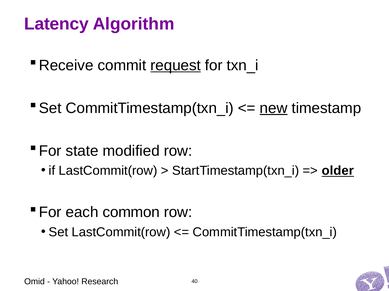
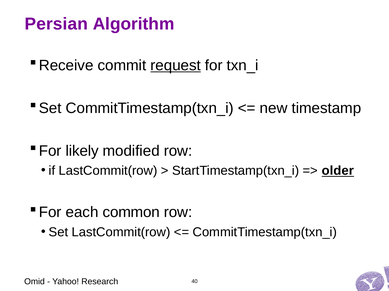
Latency: Latency -> Persian (56, 24)
new underline: present -> none (274, 108)
state: state -> likely (82, 151)
